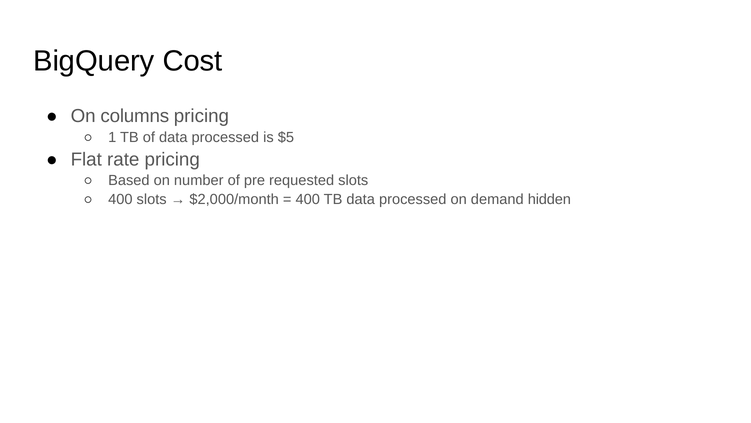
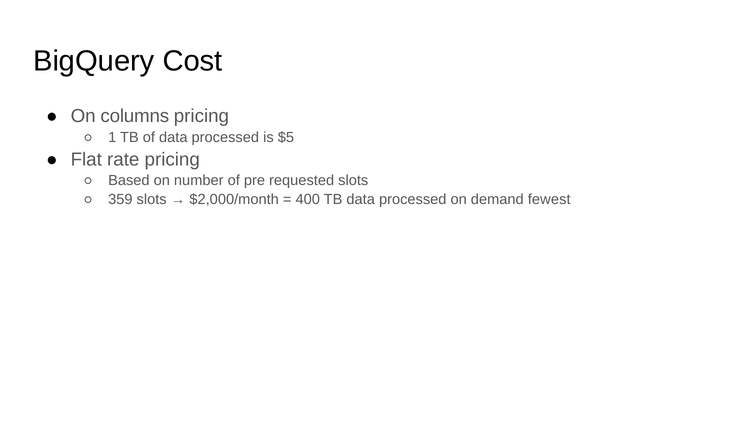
400: 400 -> 359 (120, 199)
hidden: hidden -> fewest (549, 199)
